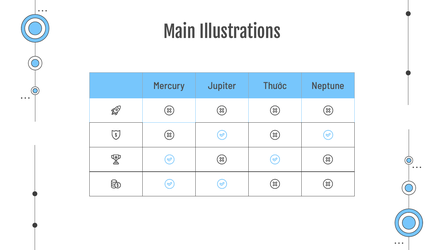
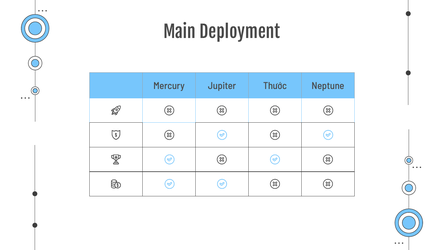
Illustrations: Illustrations -> Deployment (240, 32)
